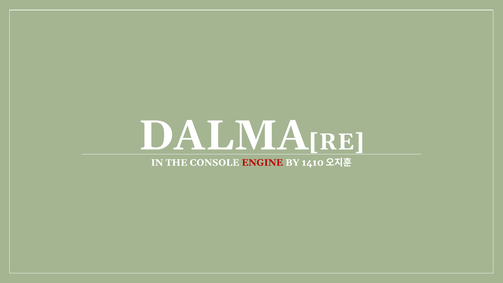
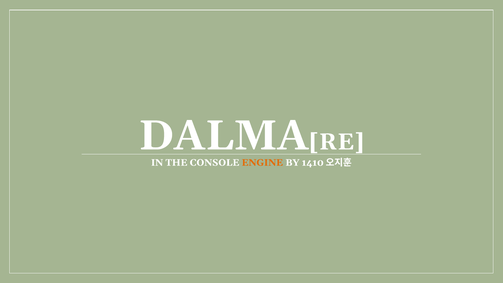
ENGINE colour: red -> orange (262, 163)
